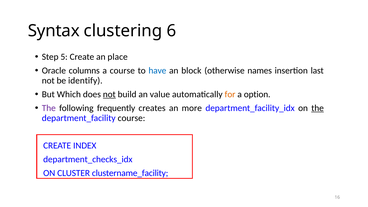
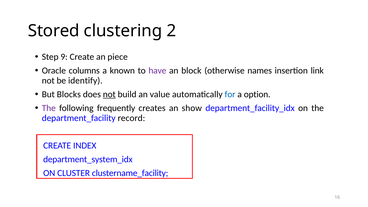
Syntax: Syntax -> Stored (54, 31)
6: 6 -> 2 (172, 31)
5: 5 -> 9 (64, 57)
place: place -> piece (118, 57)
a course: course -> known (122, 71)
have colour: blue -> purple (157, 71)
last: last -> link (317, 71)
Which: Which -> Blocks (69, 94)
for colour: orange -> blue (230, 94)
more: more -> show (192, 108)
the underline: present -> none (318, 108)
department_facility course: course -> record (131, 118)
department_checks_idx: department_checks_idx -> department_system_idx (88, 159)
